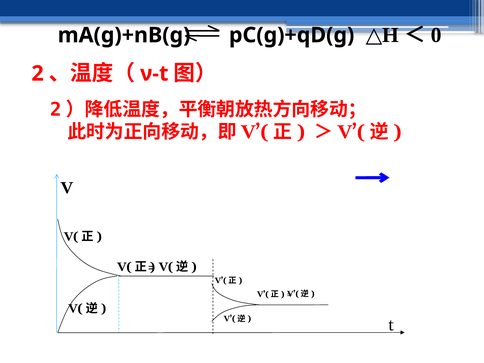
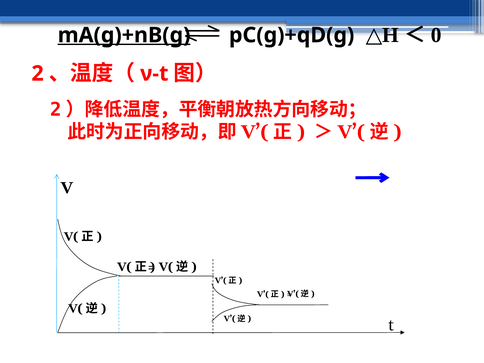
mA(g)+nB(g underline: none -> present (124, 35)
